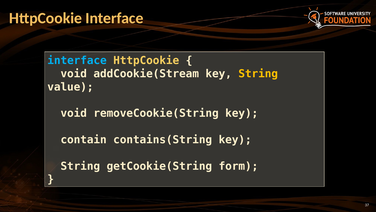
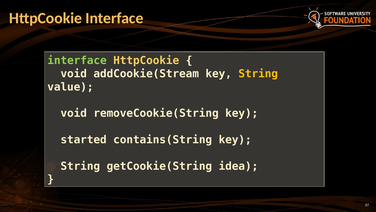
interface colour: light blue -> light green (77, 60)
contain: contain -> started (84, 139)
form: form -> idea (238, 166)
